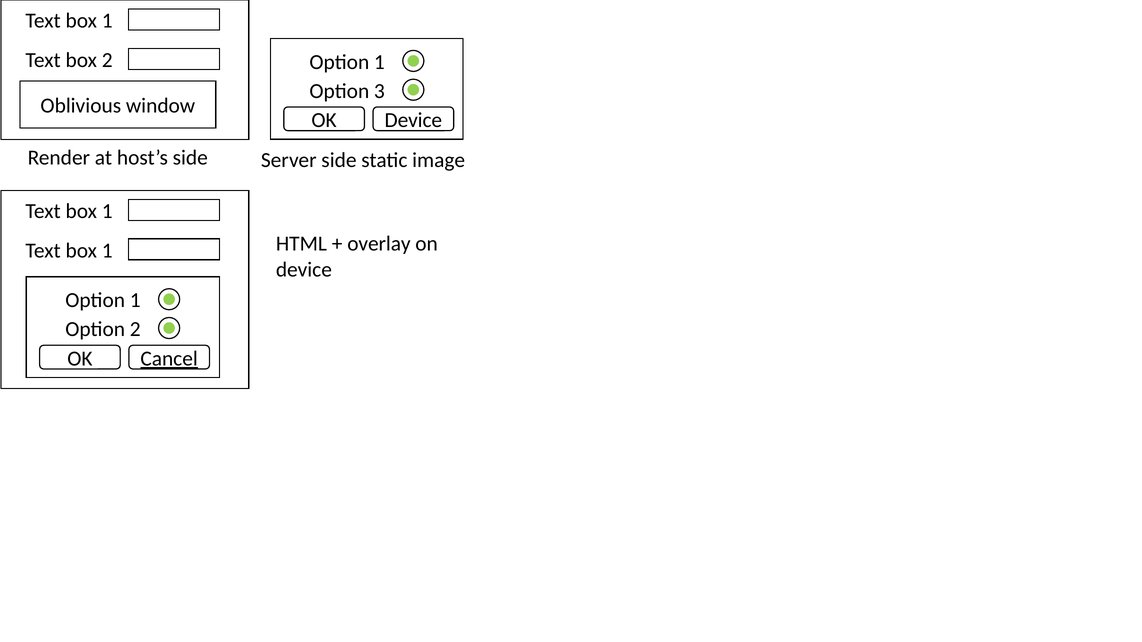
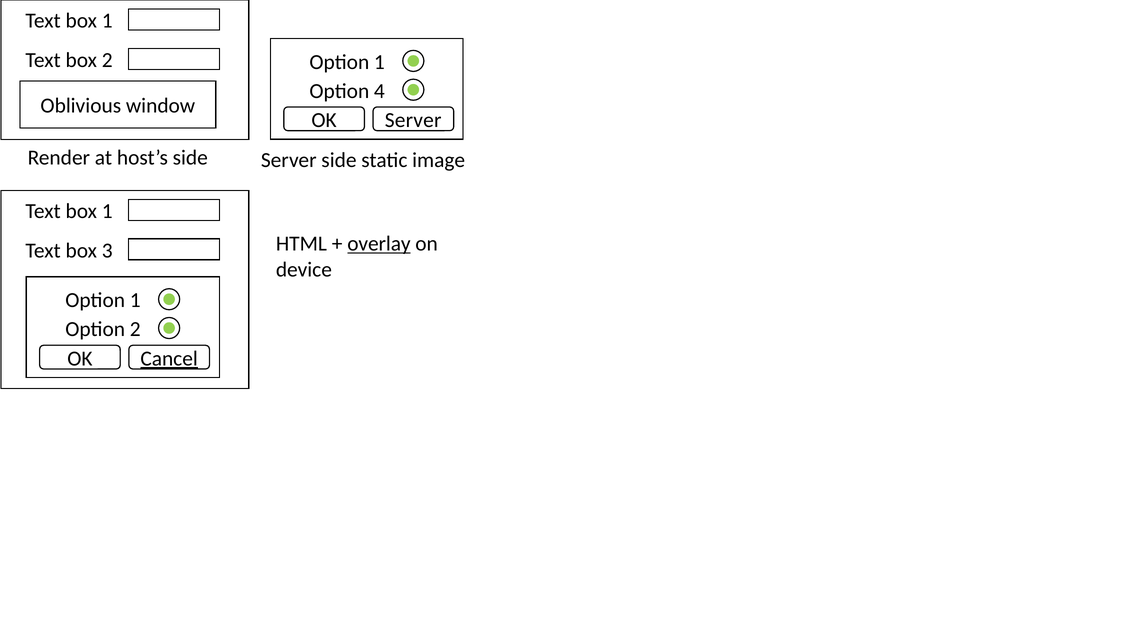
3: 3 -> 4 (379, 91)
OK Device: Device -> Server (413, 120)
overlay underline: none -> present (379, 244)
1: 1 -> 3 (107, 251)
